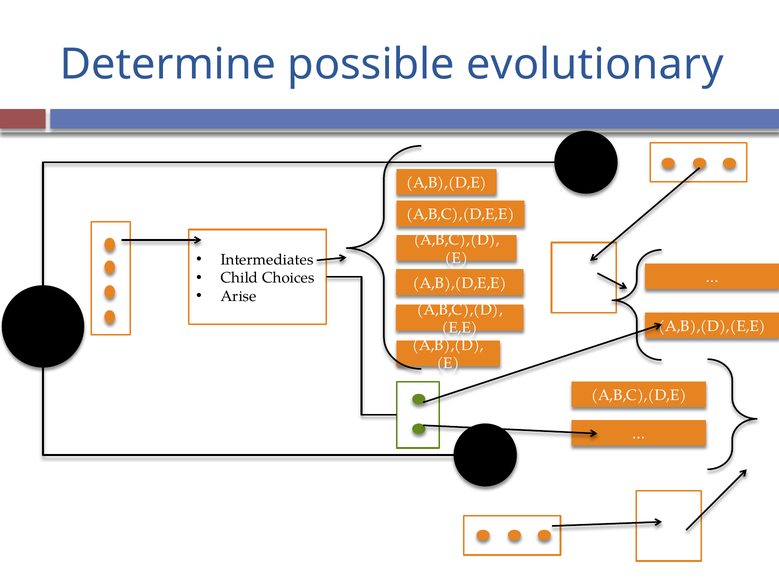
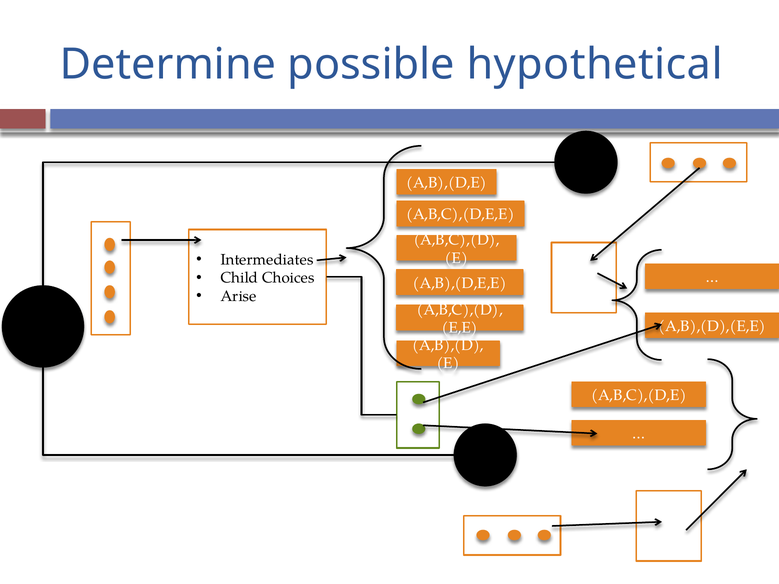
evolutionary: evolutionary -> hypothetical (595, 65)
